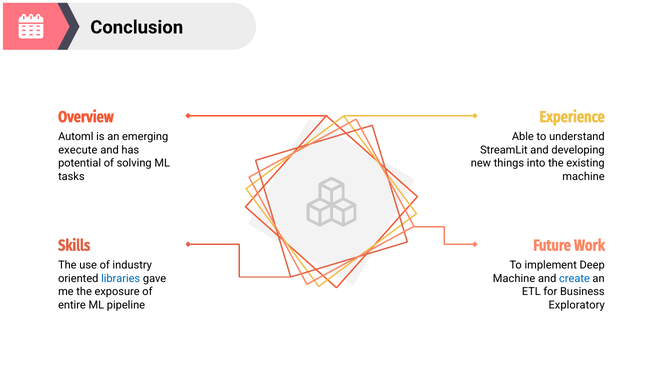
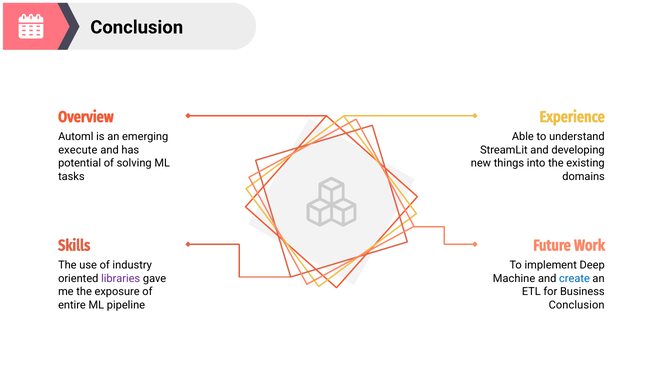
machine: machine -> domains (584, 176)
libraries colour: blue -> purple (121, 278)
Exploratory: Exploratory -> Conclusion (577, 305)
